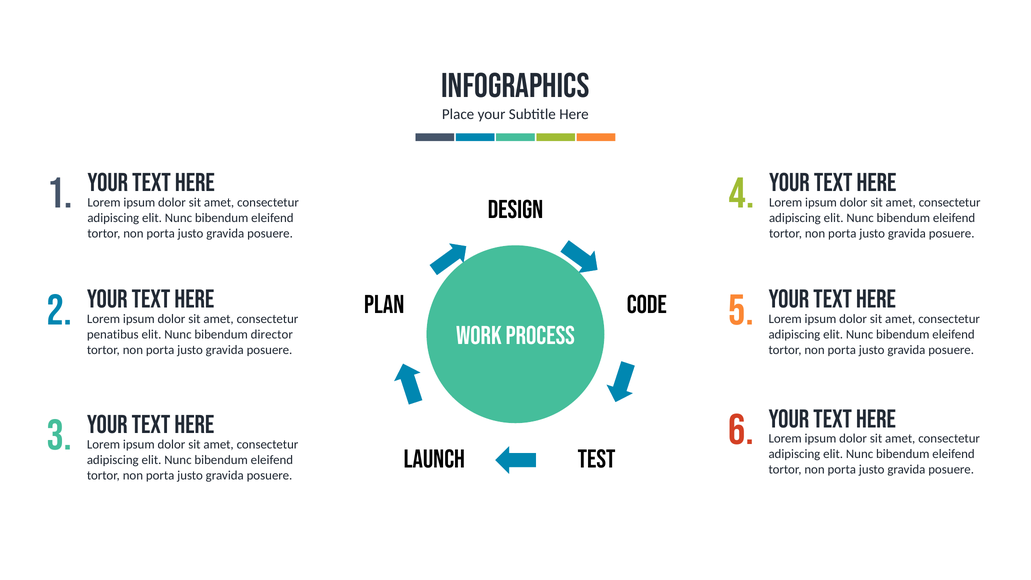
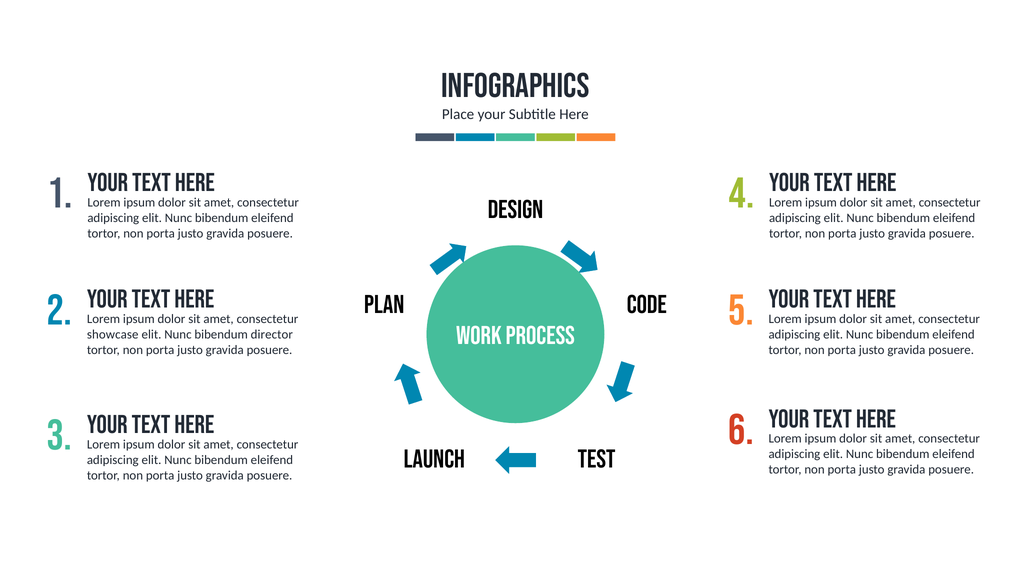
penatibus: penatibus -> showcase (113, 334)
